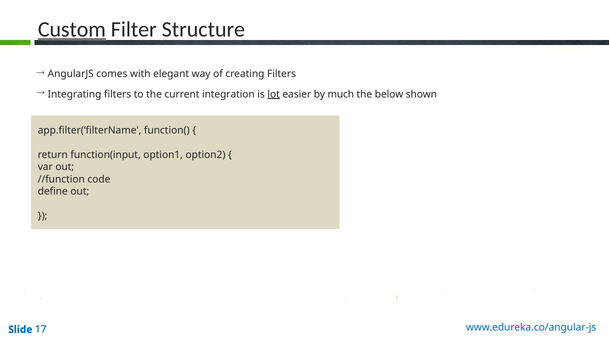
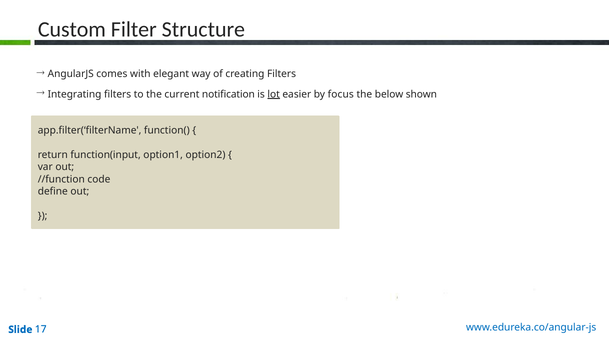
Custom underline: present -> none (72, 29)
integration: integration -> notification (228, 94)
much: much -> focus (341, 94)
